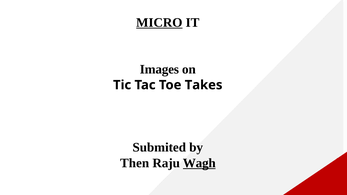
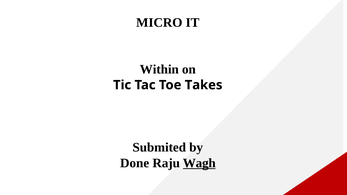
MICRO underline: present -> none (159, 23)
Images: Images -> Within (159, 69)
Then: Then -> Done (135, 163)
